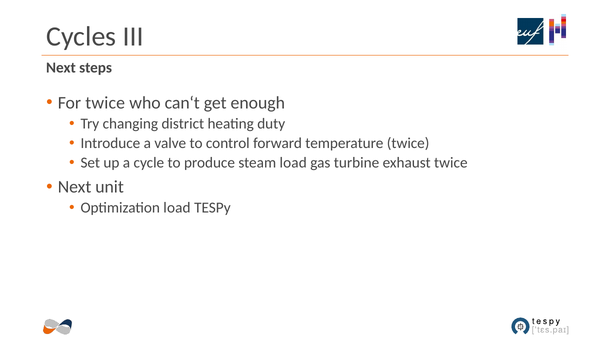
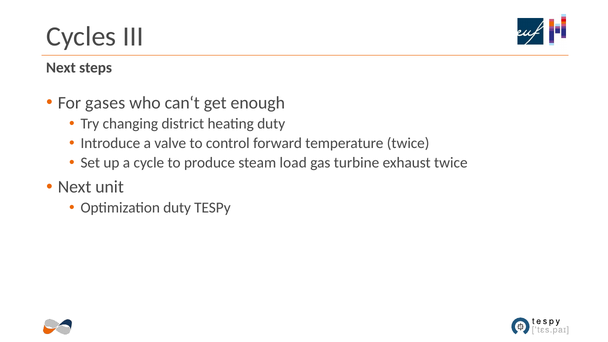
For twice: twice -> gases (105, 103)
Optimization load: load -> duty (177, 208)
